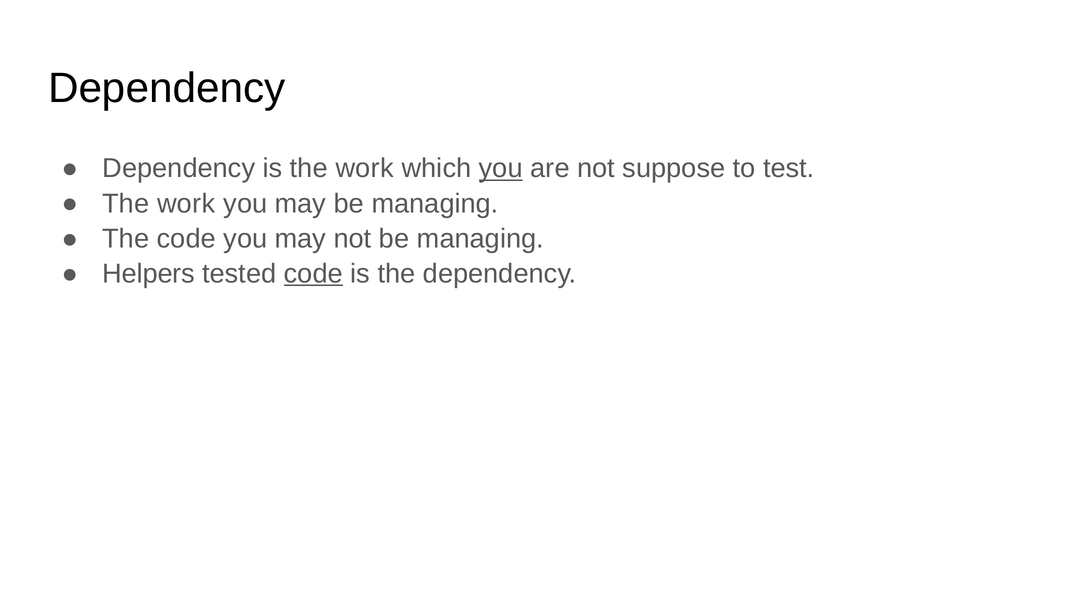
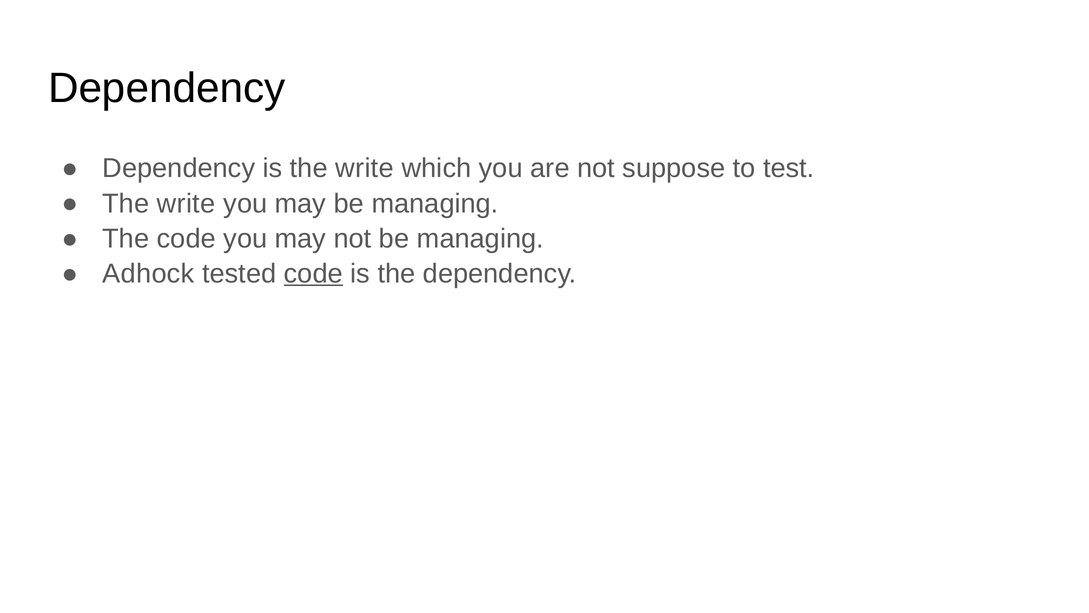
is the work: work -> write (365, 168)
you underline: present -> none (501, 168)
work: work -> write (186, 203)
Helpers: Helpers -> Adhock (148, 273)
